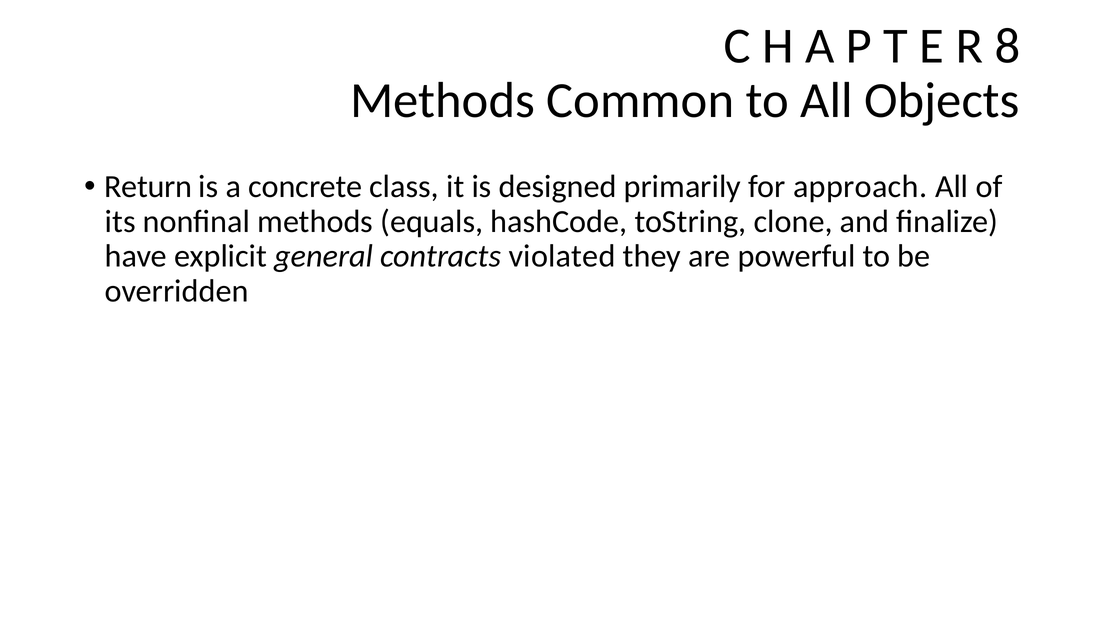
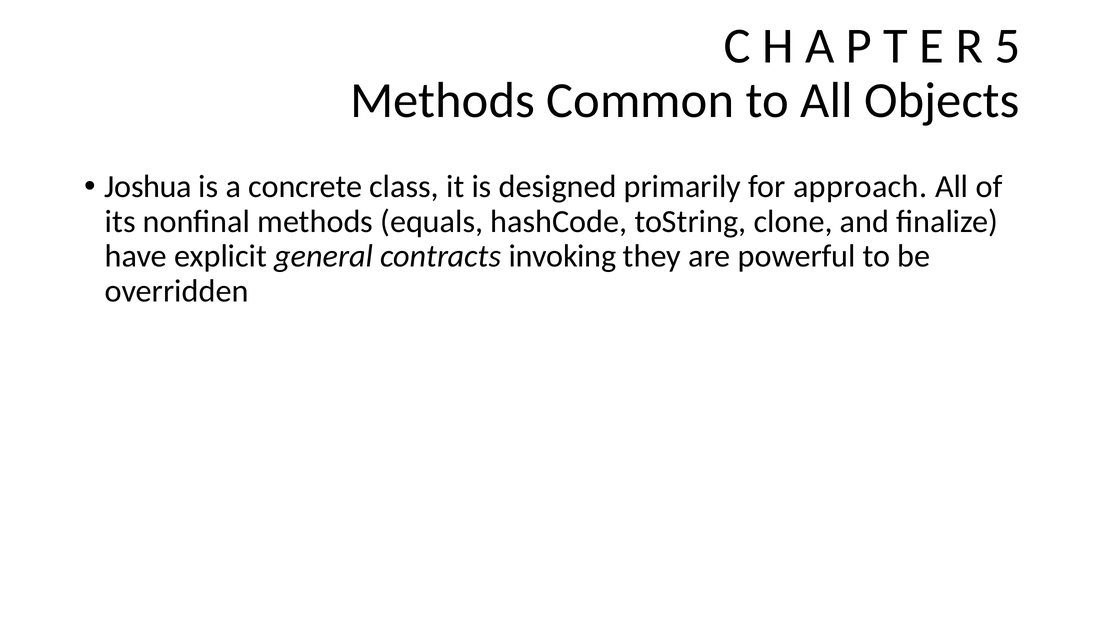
8: 8 -> 5 (1007, 46)
Return: Return -> Joshua (148, 187)
violated: violated -> invoking (562, 256)
